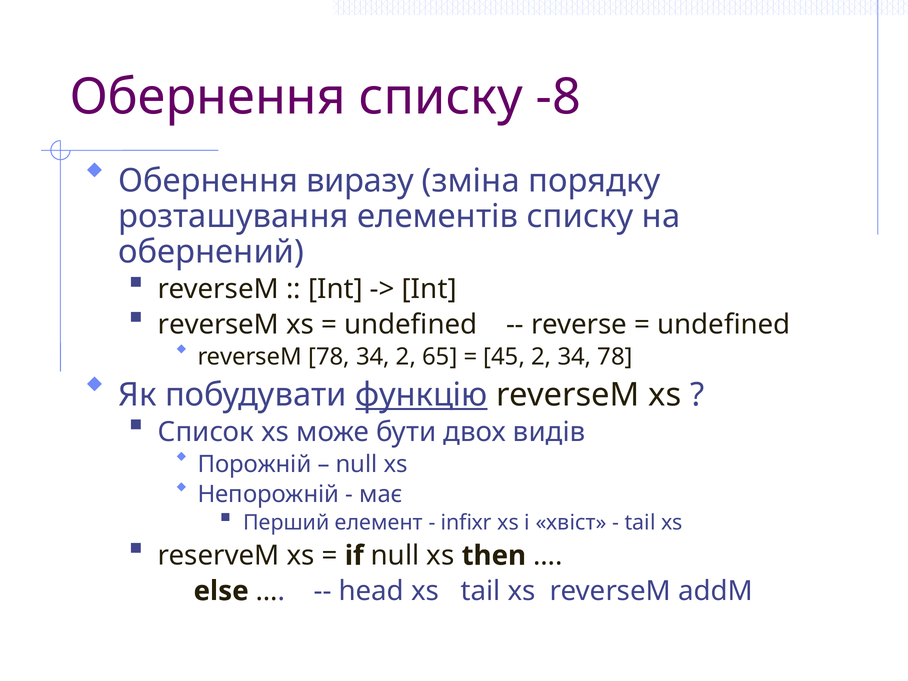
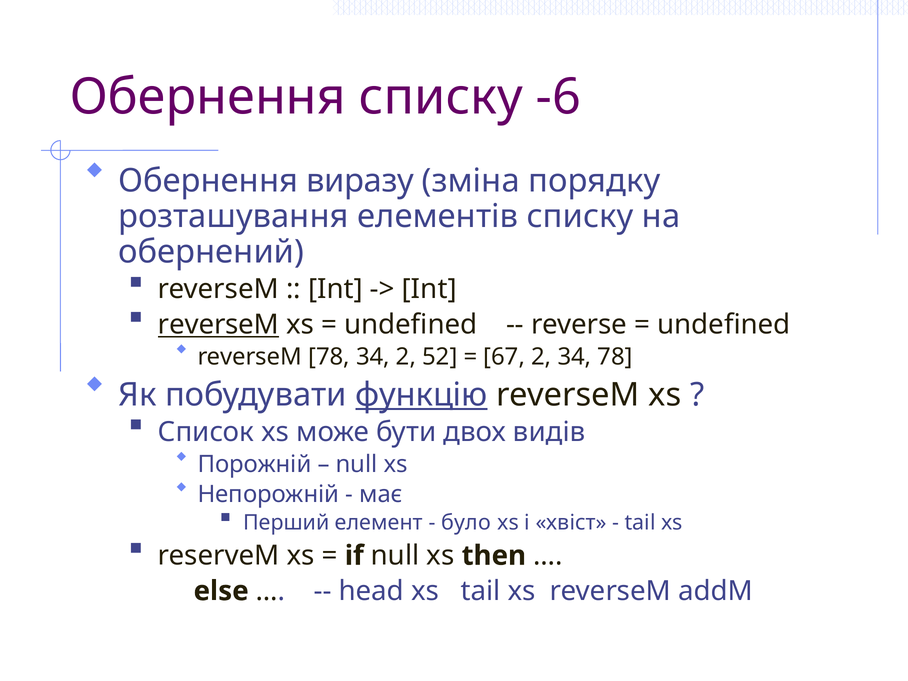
-8: -8 -> -6 (558, 97)
reverseM underline: none -> present (219, 325)
65: 65 -> 52 (440, 357)
45: 45 -> 67 (504, 357)
infixr: infixr -> було (466, 523)
